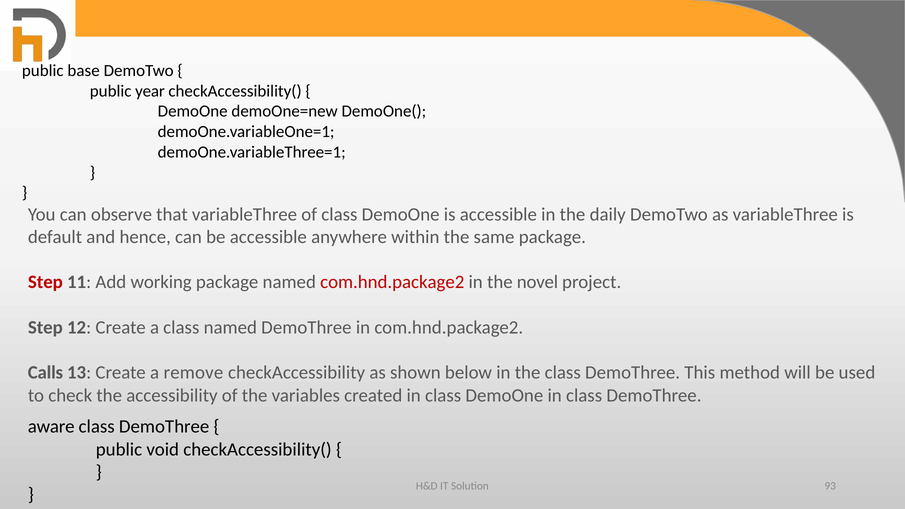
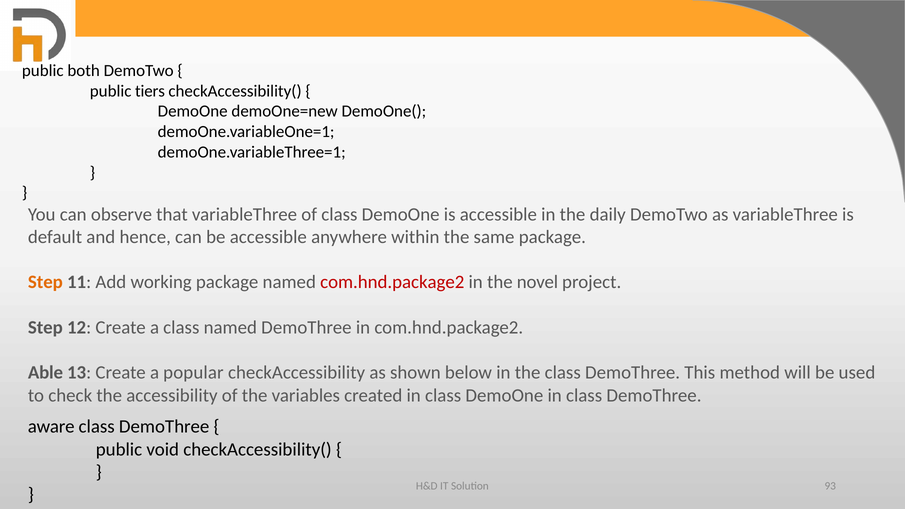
base: base -> both (84, 71)
year: year -> tiers (150, 91)
Step colour: red -> orange (45, 282)
Calls: Calls -> Able (45, 373)
remove: remove -> popular (193, 373)
